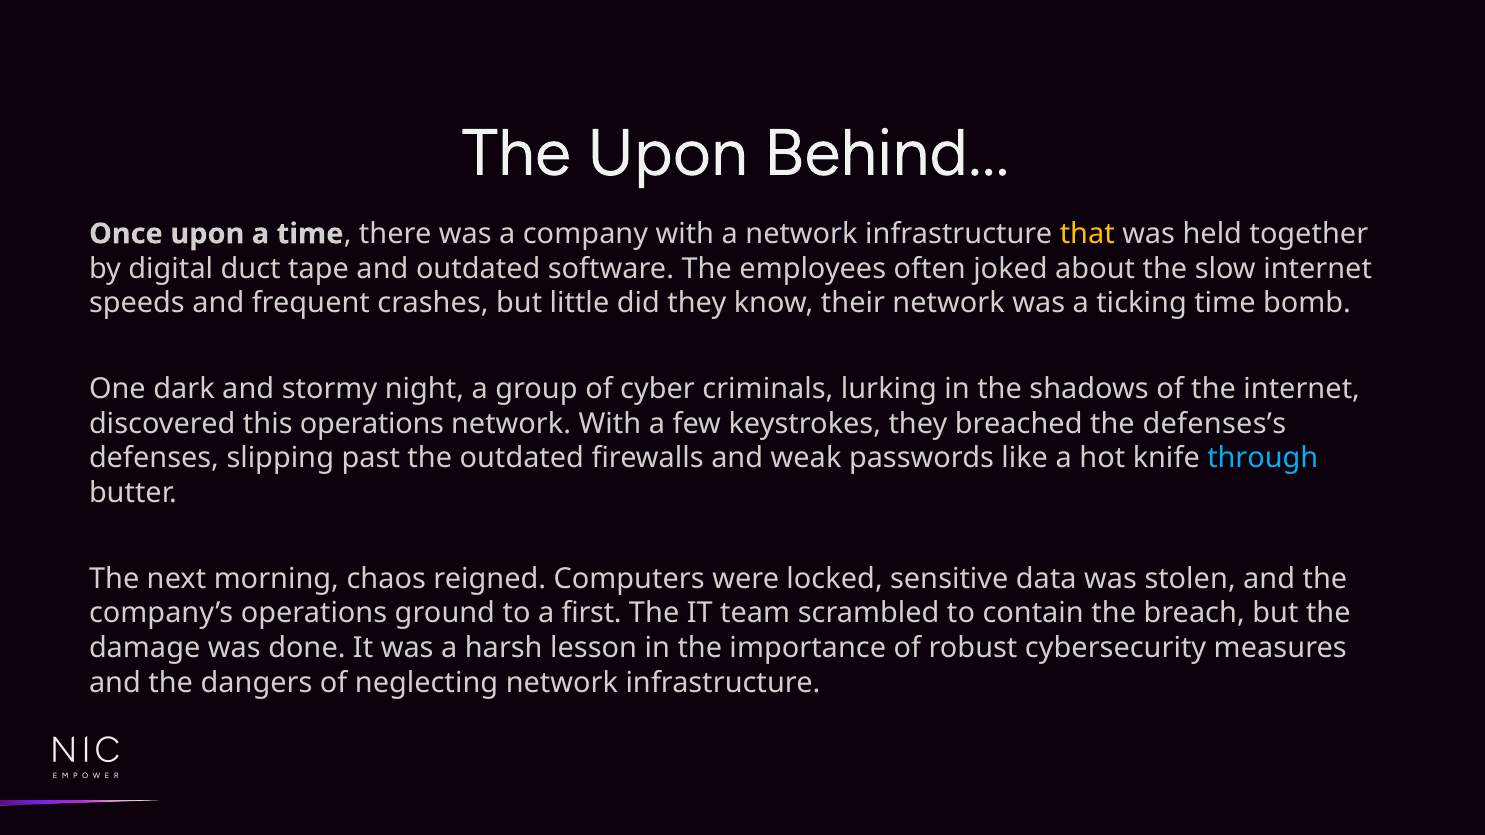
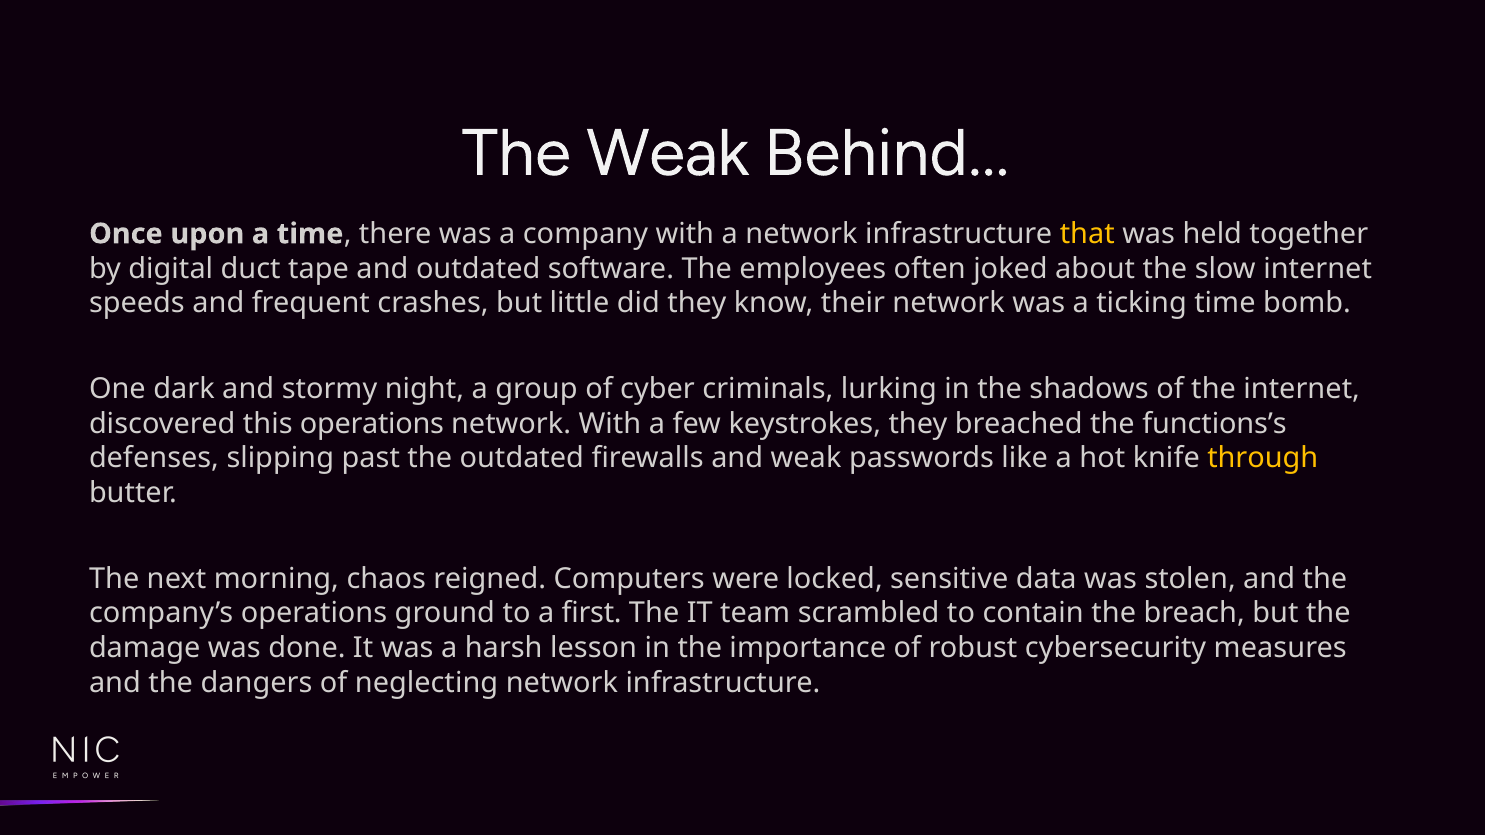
The Upon: Upon -> Weak (668, 153)
defenses’s: defenses’s -> functions’s (1215, 424)
through colour: light blue -> yellow (1263, 458)
